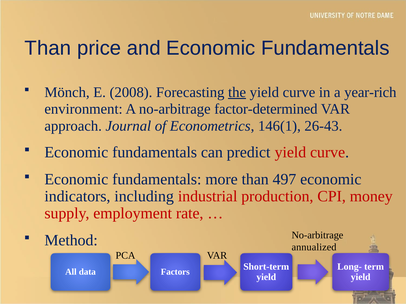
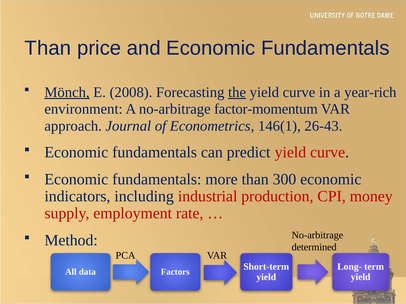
Mönch underline: none -> present (67, 92)
factor-determined: factor-determined -> factor-momentum (266, 109)
497: 497 -> 300 (284, 180)
annualized: annualized -> determined (314, 248)
